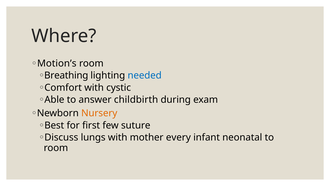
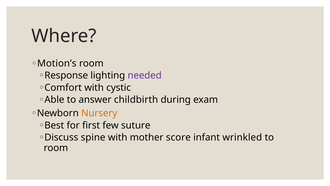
Breathing: Breathing -> Response (66, 75)
needed colour: blue -> purple (145, 75)
lungs: lungs -> spine (93, 137)
every: every -> score (178, 137)
neonatal: neonatal -> wrinkled (242, 137)
